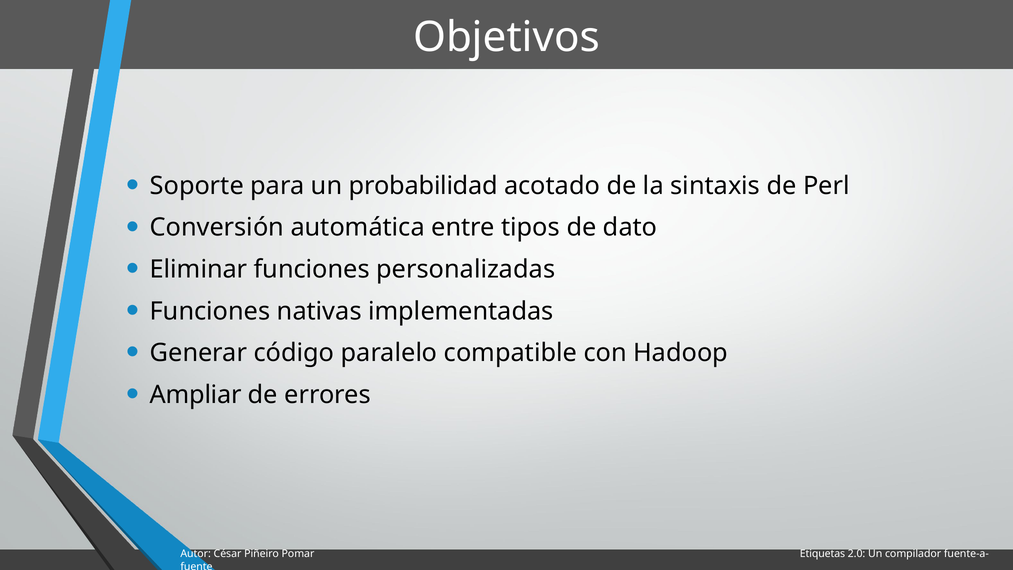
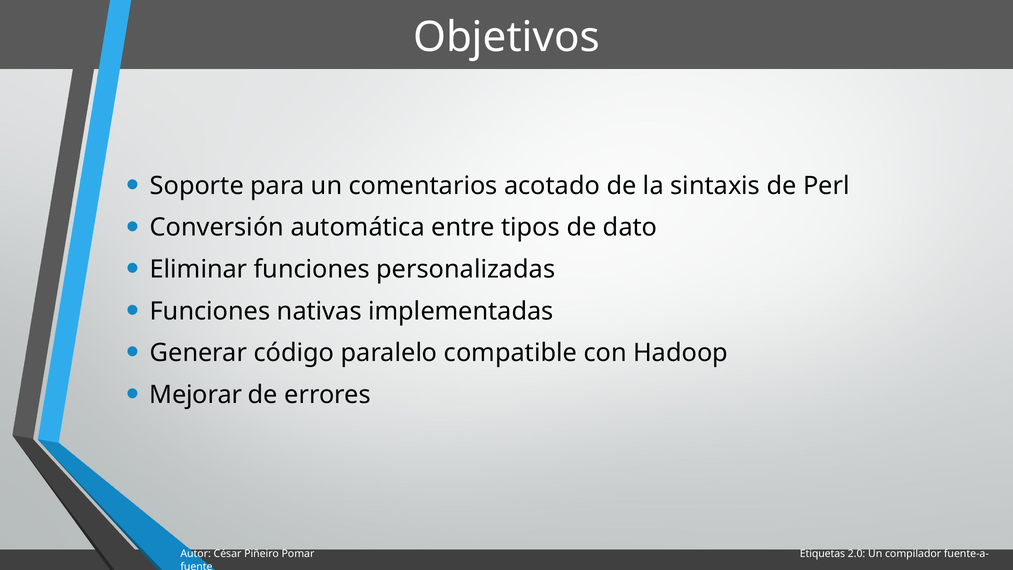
probabilidad: probabilidad -> comentarios (423, 186)
Ampliar: Ampliar -> Mejorar (196, 395)
